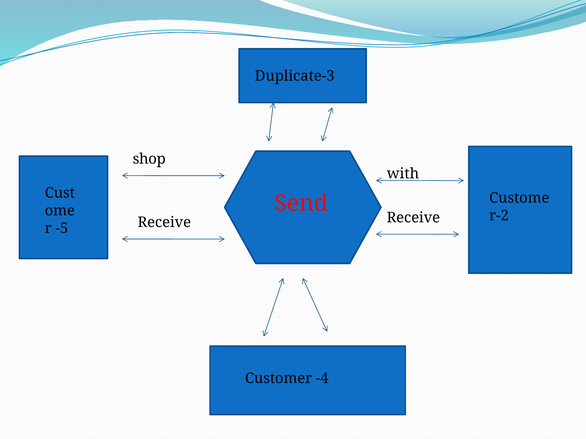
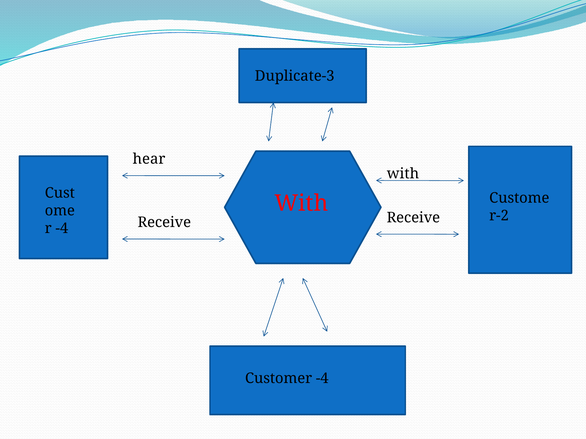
shop: shop -> hear (149, 159)
Send: Send -> With (301, 204)
-5: -5 -> -4 (62, 229)
